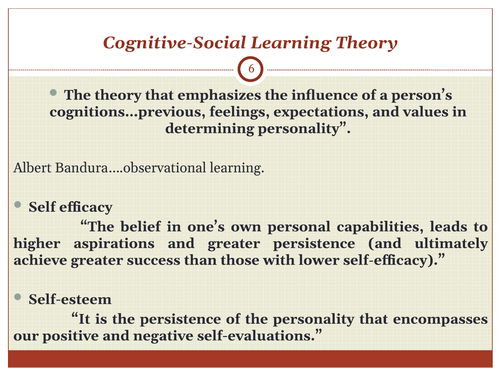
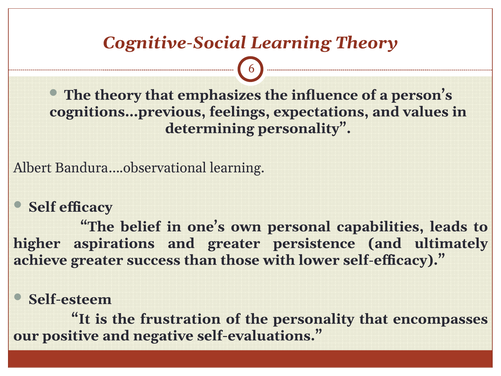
the persistence: persistence -> frustration (180, 319)
